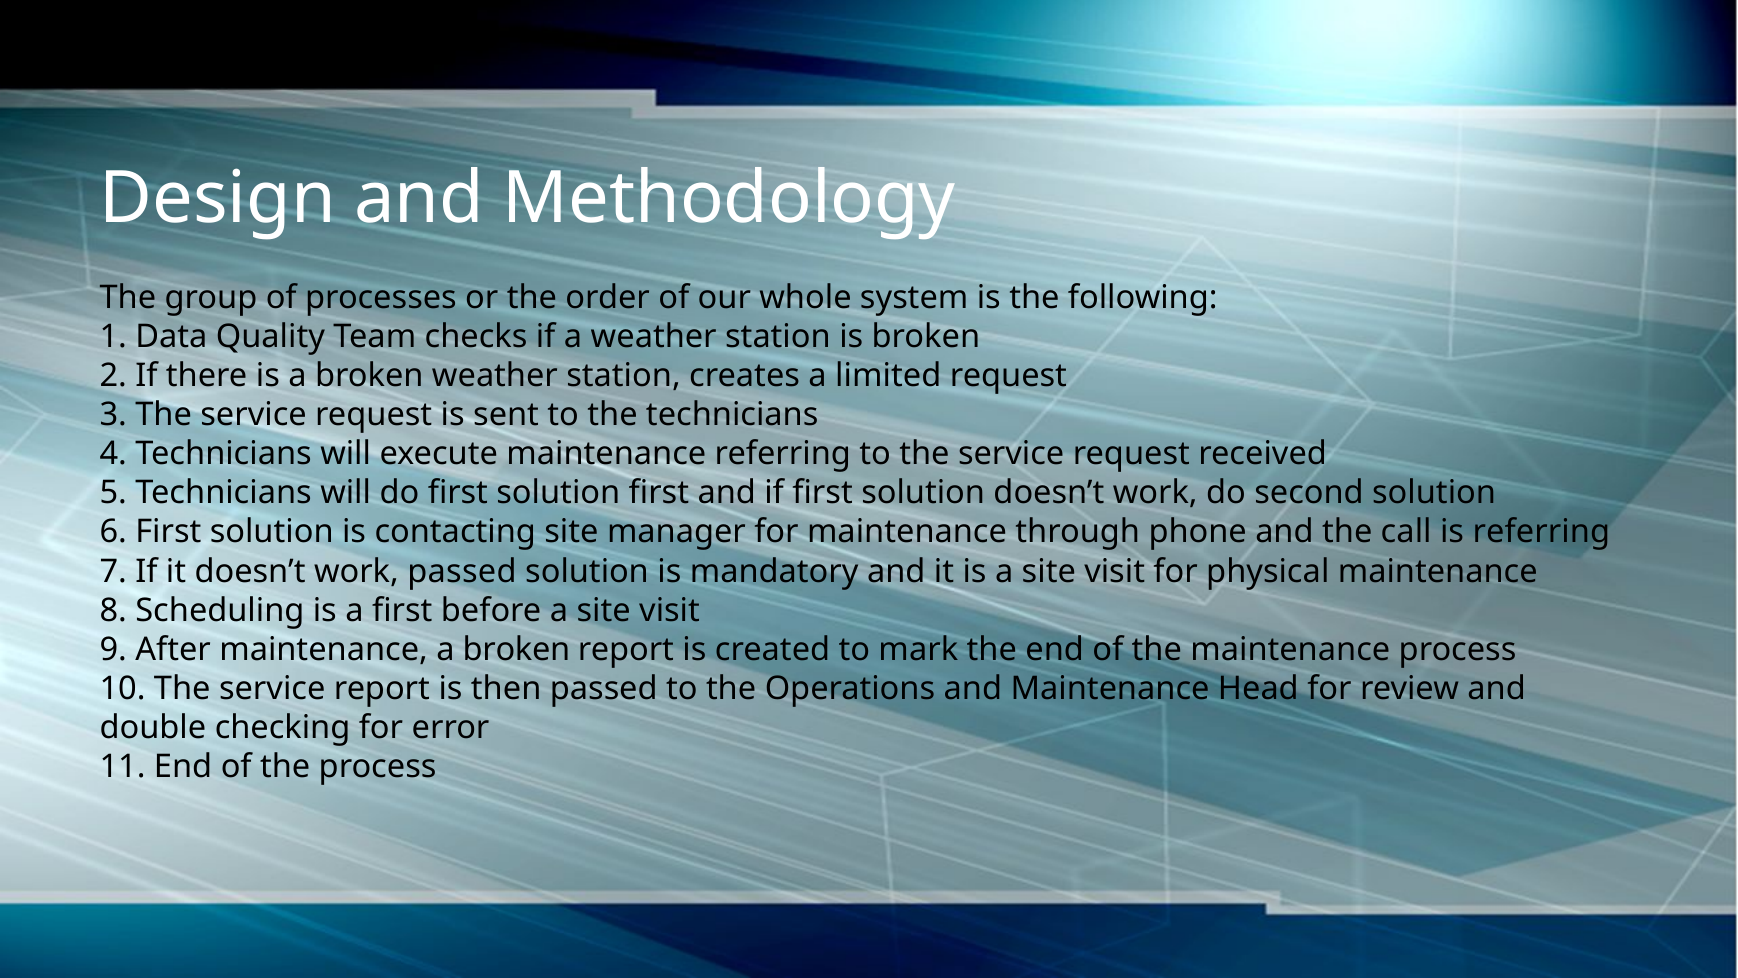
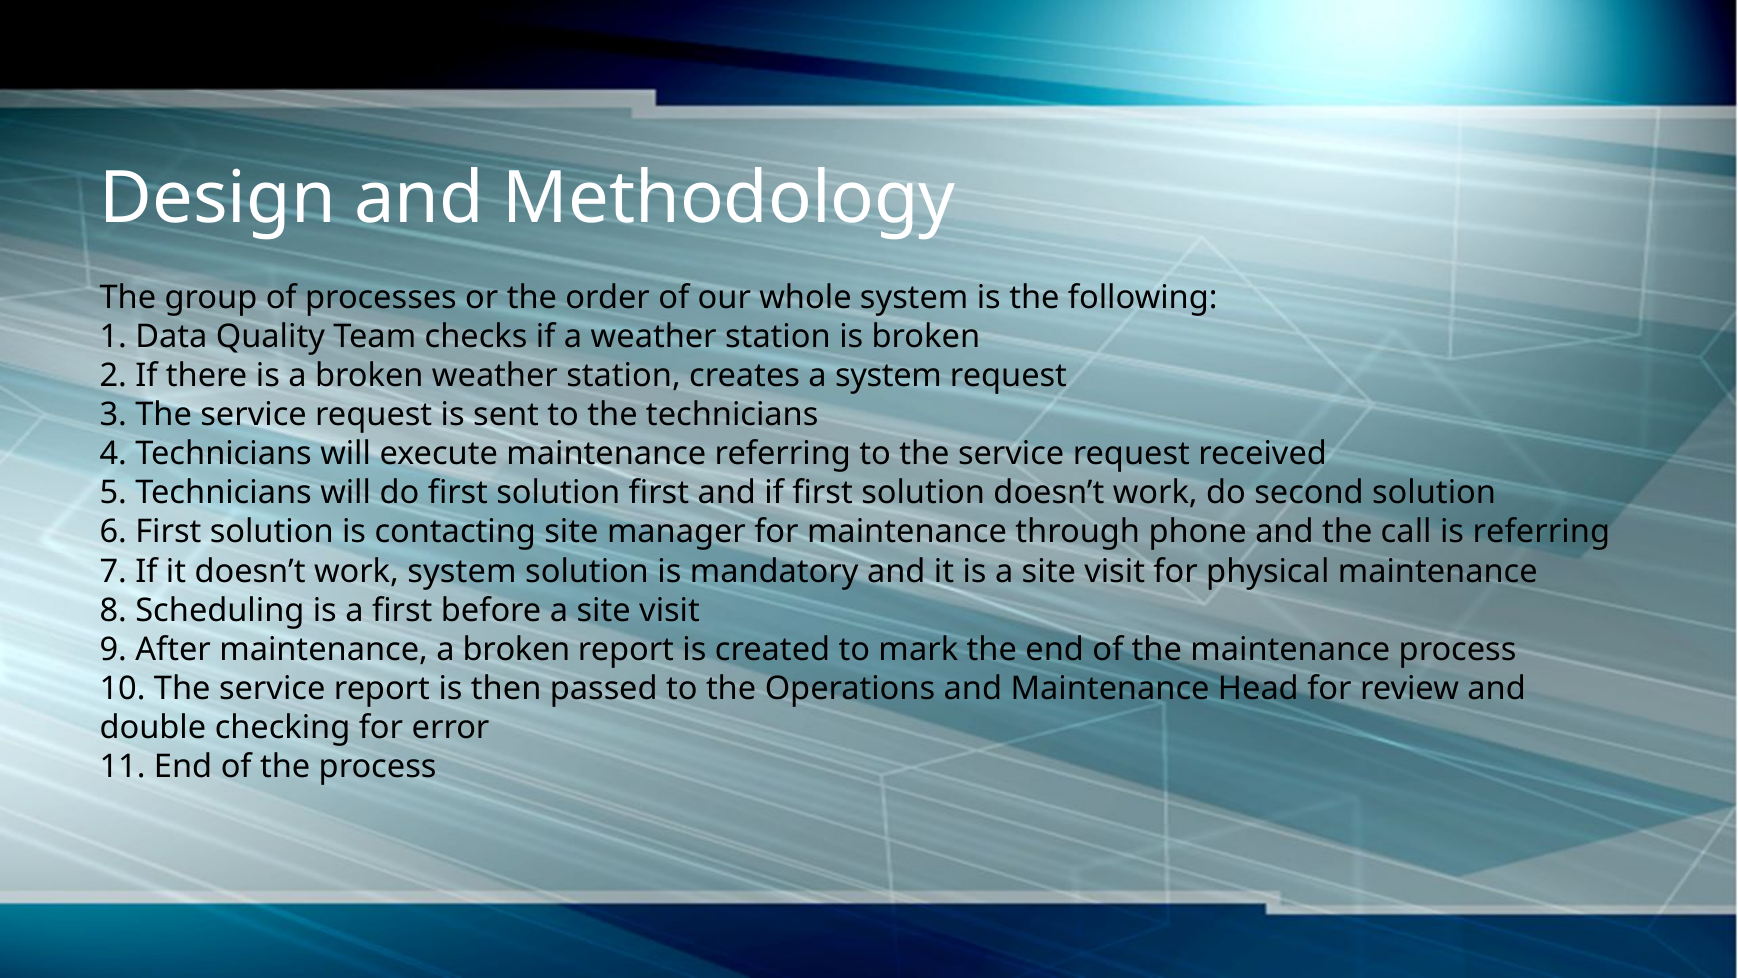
a limited: limited -> system (888, 376)
work passed: passed -> system (462, 571)
